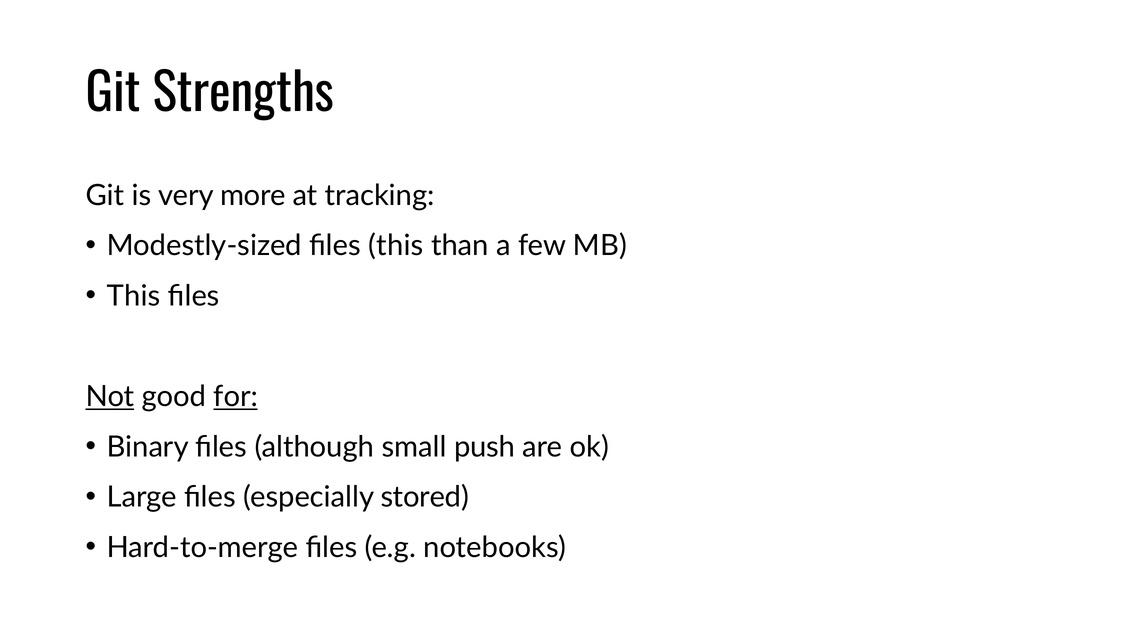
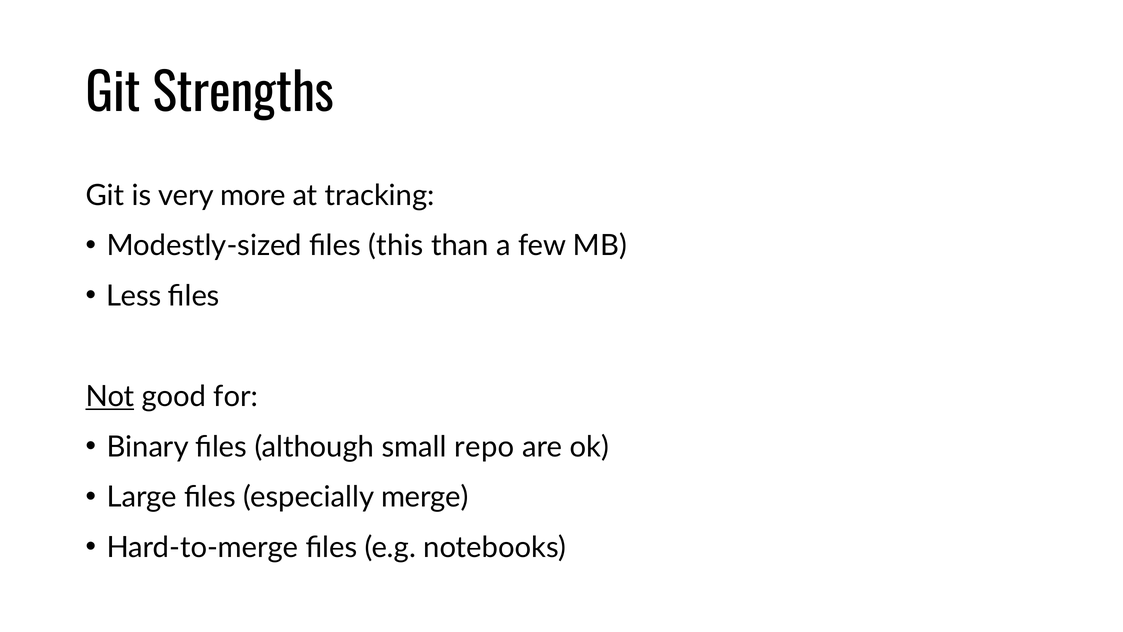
This: This -> Less (134, 296)
for underline: present -> none (236, 397)
push: push -> repo (484, 447)
stored: stored -> merge (425, 497)
